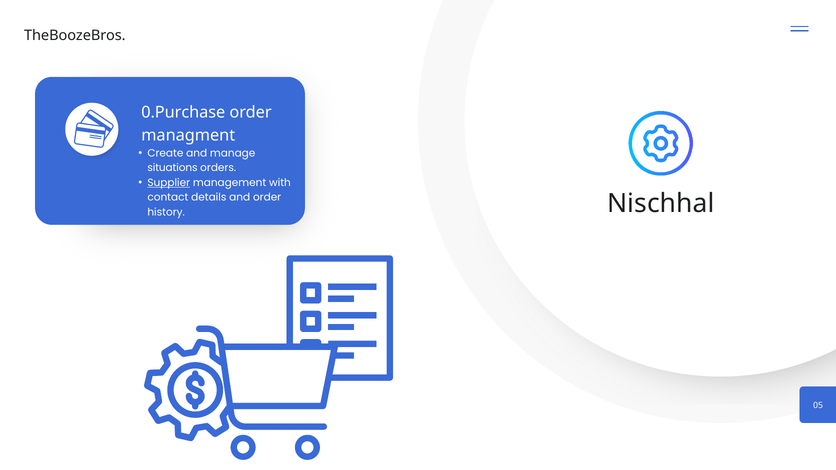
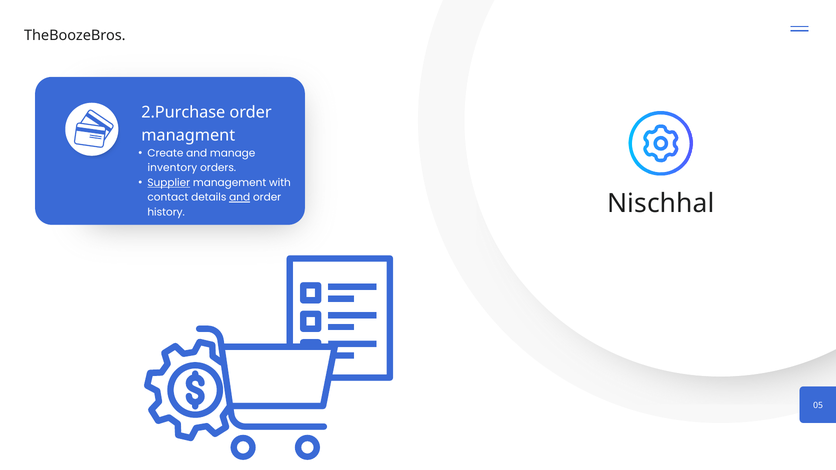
0.Purchase: 0.Purchase -> 2.Purchase (183, 113)
situations: situations -> inventory (172, 168)
and underline: none -> present (240, 198)
